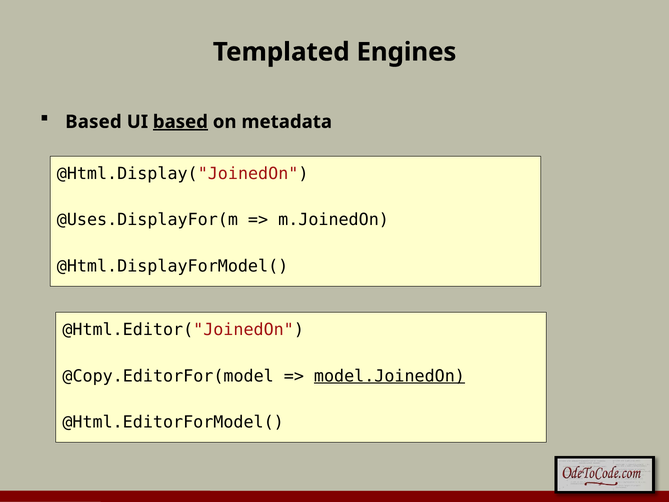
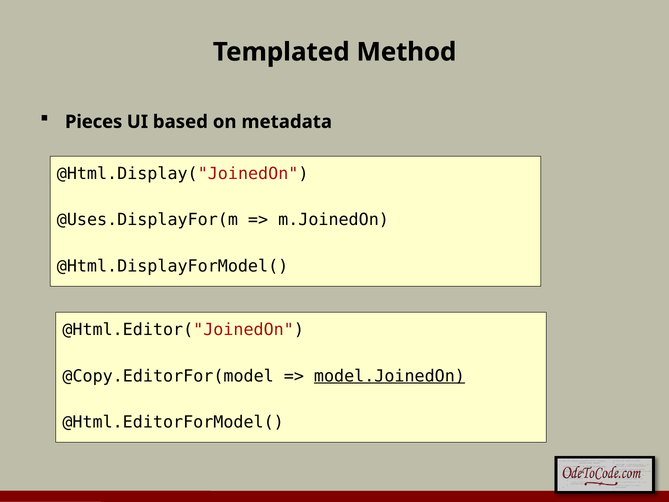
Engines: Engines -> Method (406, 52)
Based: Based -> Pieces (94, 122)
based underline: present -> none (180, 122)
